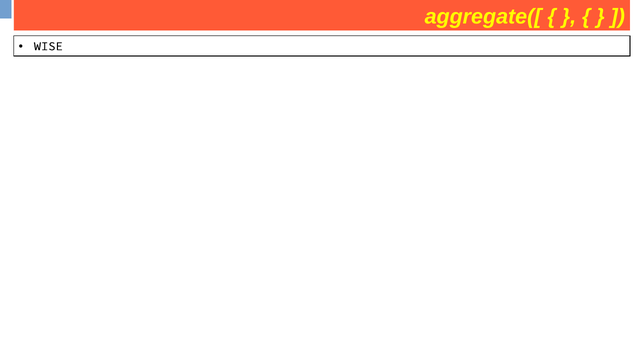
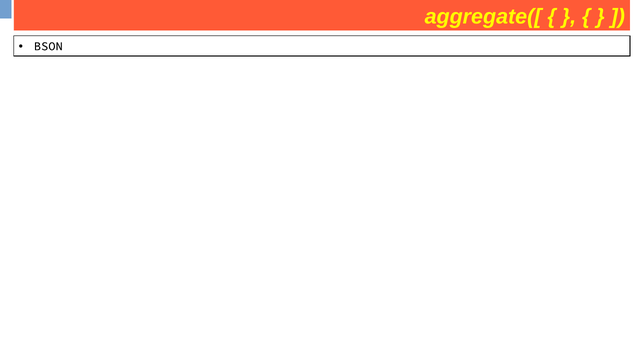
WISE: WISE -> BSON (48, 46)
